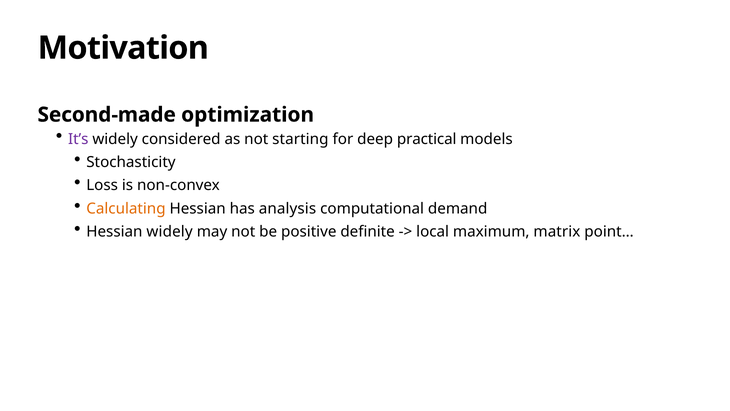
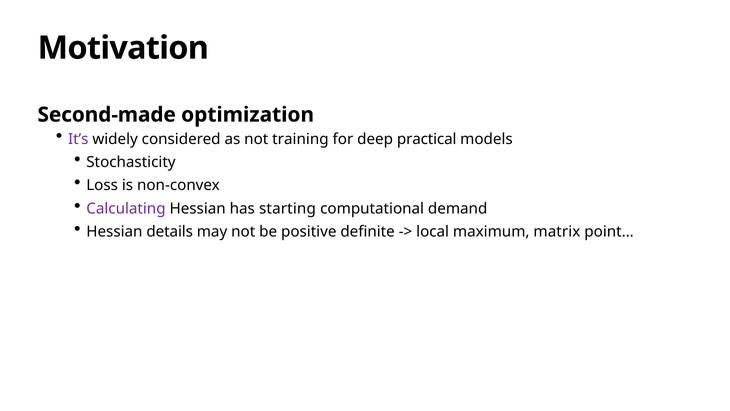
starting: starting -> training (300, 139)
Calculating colour: orange -> purple (126, 208)
analysis: analysis -> starting (287, 208)
Hessian widely: widely -> details (170, 232)
